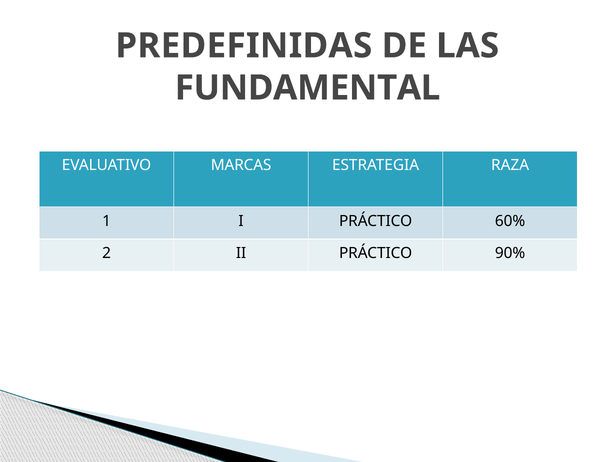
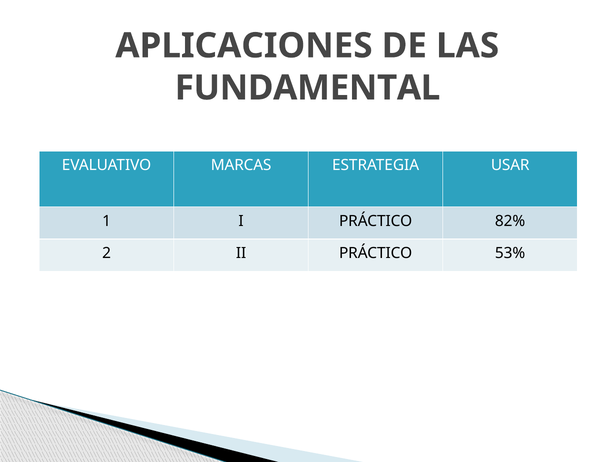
PREDEFINIDAS: PREDEFINIDAS -> APLICACIONES (244, 46)
RAZA: RAZA -> USAR (510, 165)
60%: 60% -> 82% (510, 221)
90%: 90% -> 53% (510, 253)
